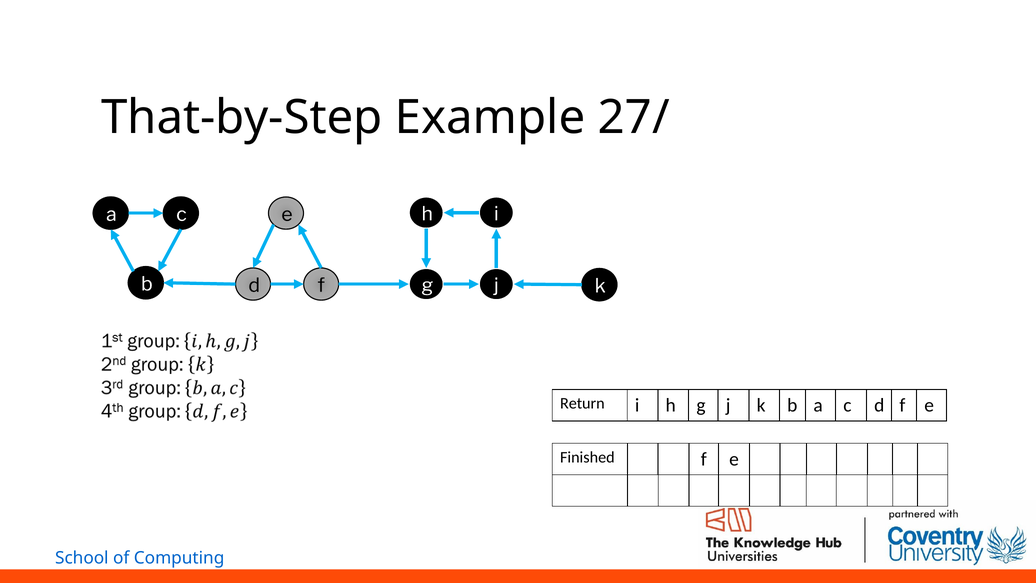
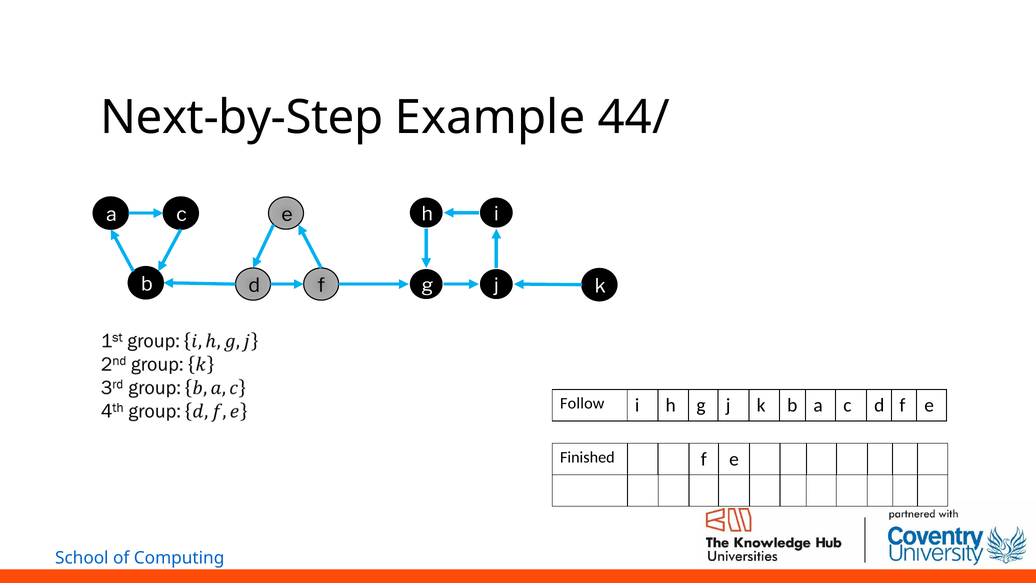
That-by-Step: That-by-Step -> Next-by-Step (242, 118)
27/: 27/ -> 44/ (634, 118)
Return: Return -> Follow (582, 403)
